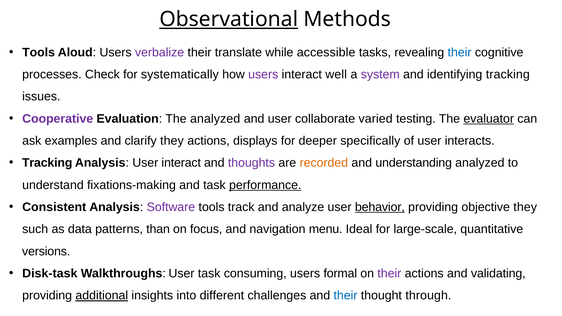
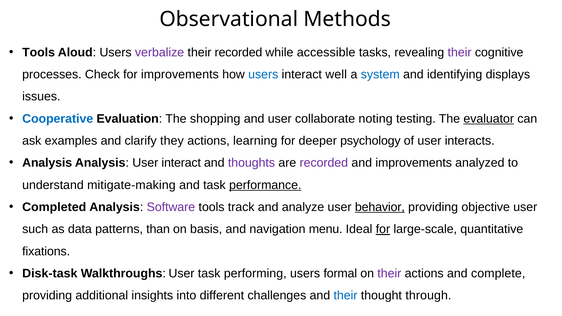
Observational underline: present -> none (229, 19)
their translate: translate -> recorded (238, 52)
their colour: blue -> purple (460, 52)
for systematically: systematically -> improvements (180, 74)
users colour: purple -> blue (263, 74)
system colour: purple -> blue (380, 74)
identifying tracking: tracking -> displays (508, 74)
Cooperative colour: purple -> blue (58, 119)
The analyzed: analyzed -> shopping (215, 119)
varied: varied -> noting (376, 119)
displays: displays -> learning (255, 141)
specifically: specifically -> psychology (370, 141)
Tracking: Tracking -> Analysis (47, 163)
recorded colour: orange -> purple (324, 163)
and understanding: understanding -> improvements (414, 163)
fixations-making: fixations-making -> mitigate-making (131, 185)
Consistent: Consistent -> Completed (54, 207)
objective they: they -> user (525, 207)
focus: focus -> basis (206, 229)
for underline: none -> present (383, 229)
versions: versions -> fixations (46, 251)
consuming: consuming -> performing (255, 274)
validating: validating -> complete (498, 274)
additional underline: present -> none (102, 296)
